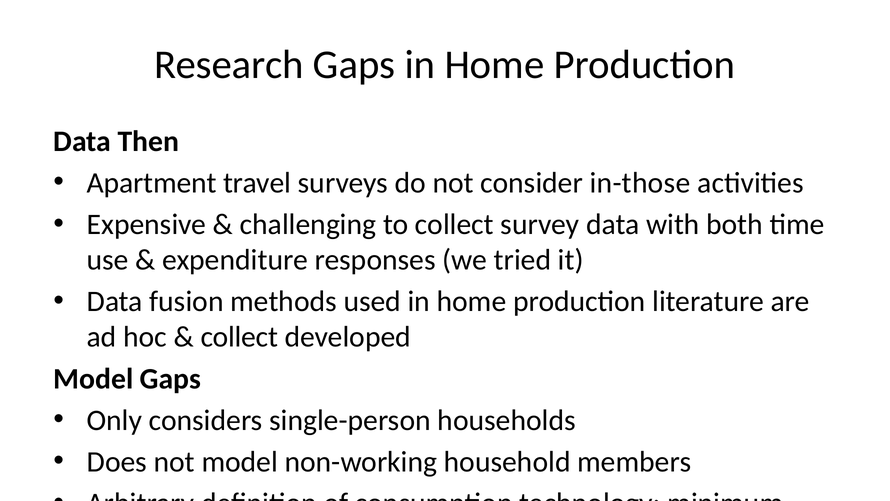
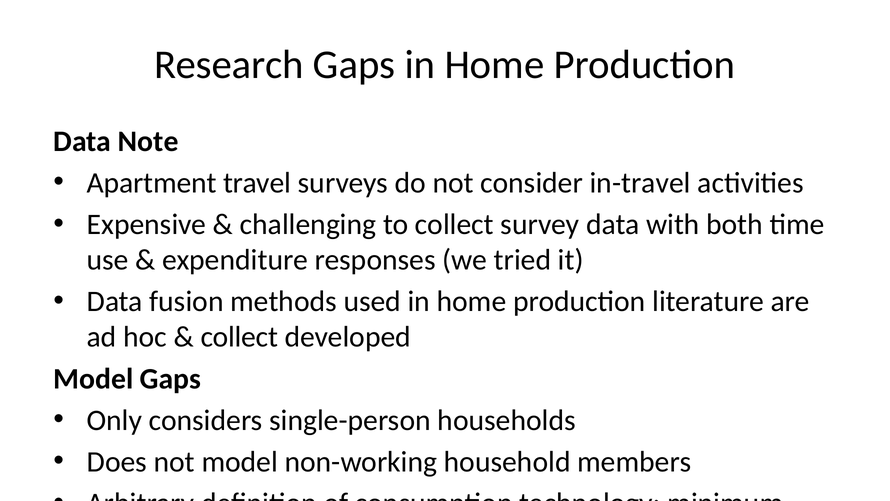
Then: Then -> Note (148, 141)
in-those: in-those -> in-travel (640, 183)
